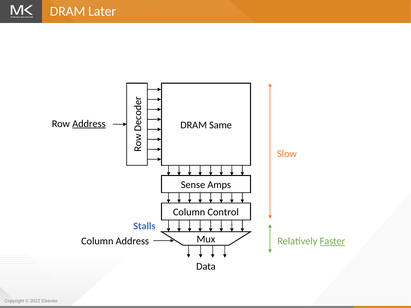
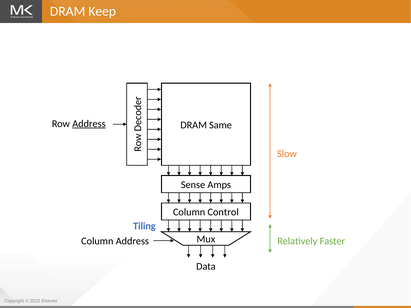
Later: Later -> Keep (102, 11)
Stalls: Stalls -> Tiling (144, 226)
Faster underline: present -> none (332, 241)
